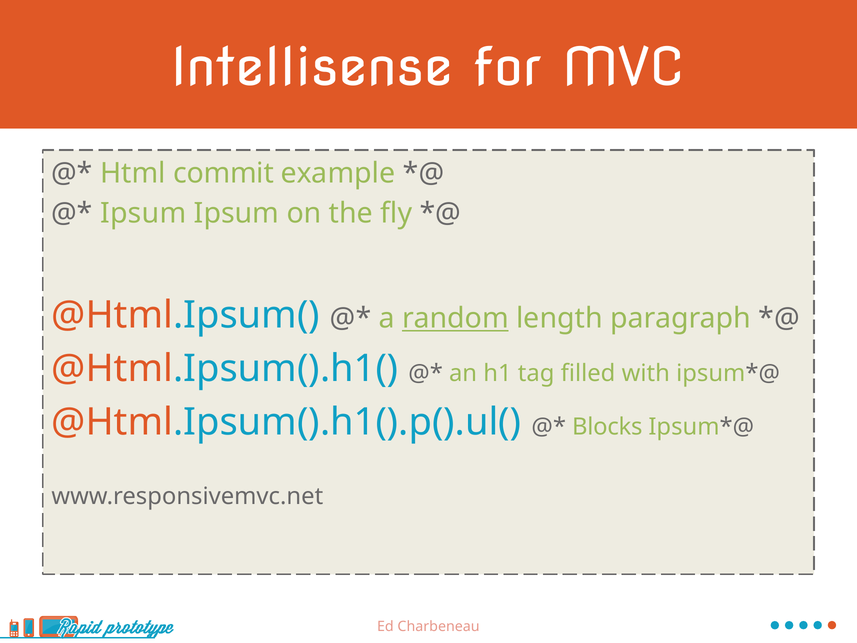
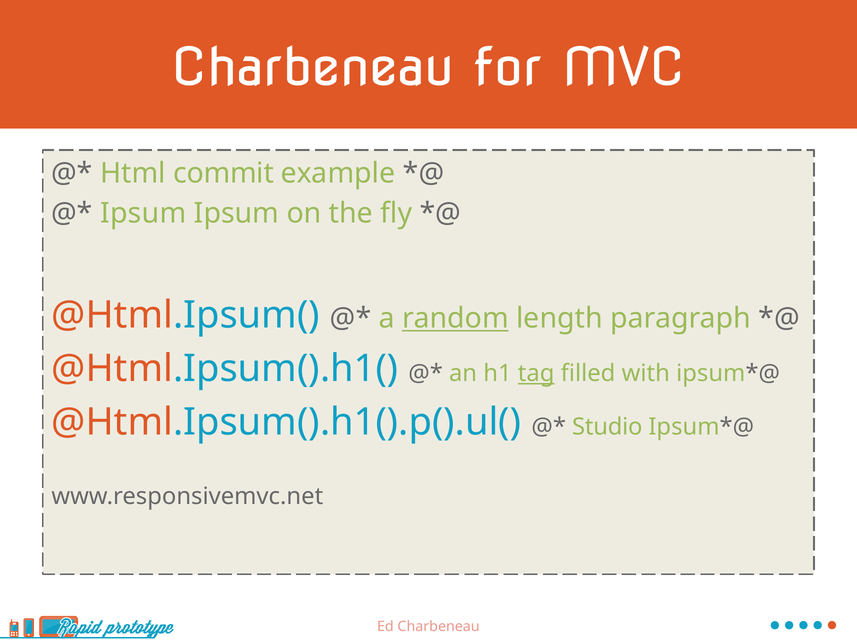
Intellisense: Intellisense -> Charbeneau (312, 68)
tag underline: none -> present (536, 373)
Blocks: Blocks -> Studio (607, 427)
